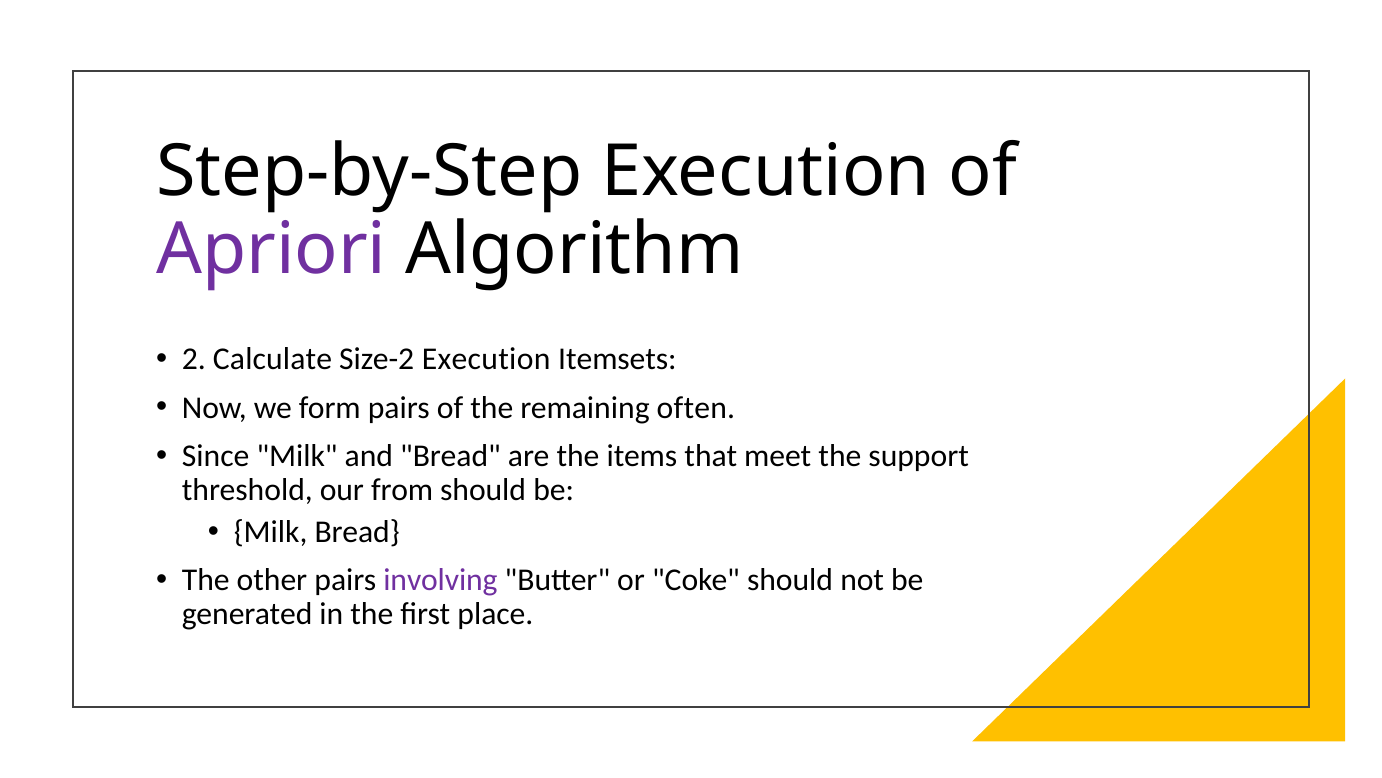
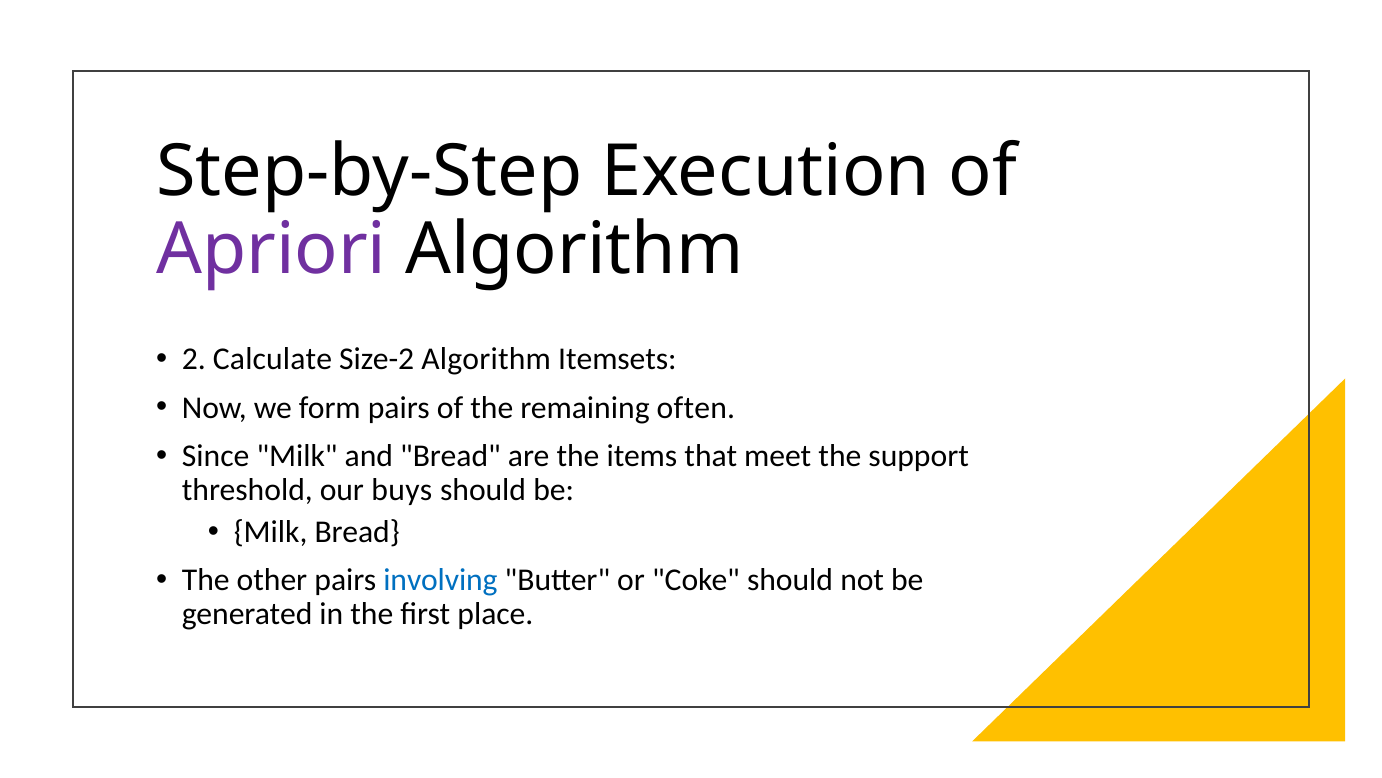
Size-2 Execution: Execution -> Algorithm (486, 359)
from: from -> buys (402, 490)
involving colour: purple -> blue (440, 580)
